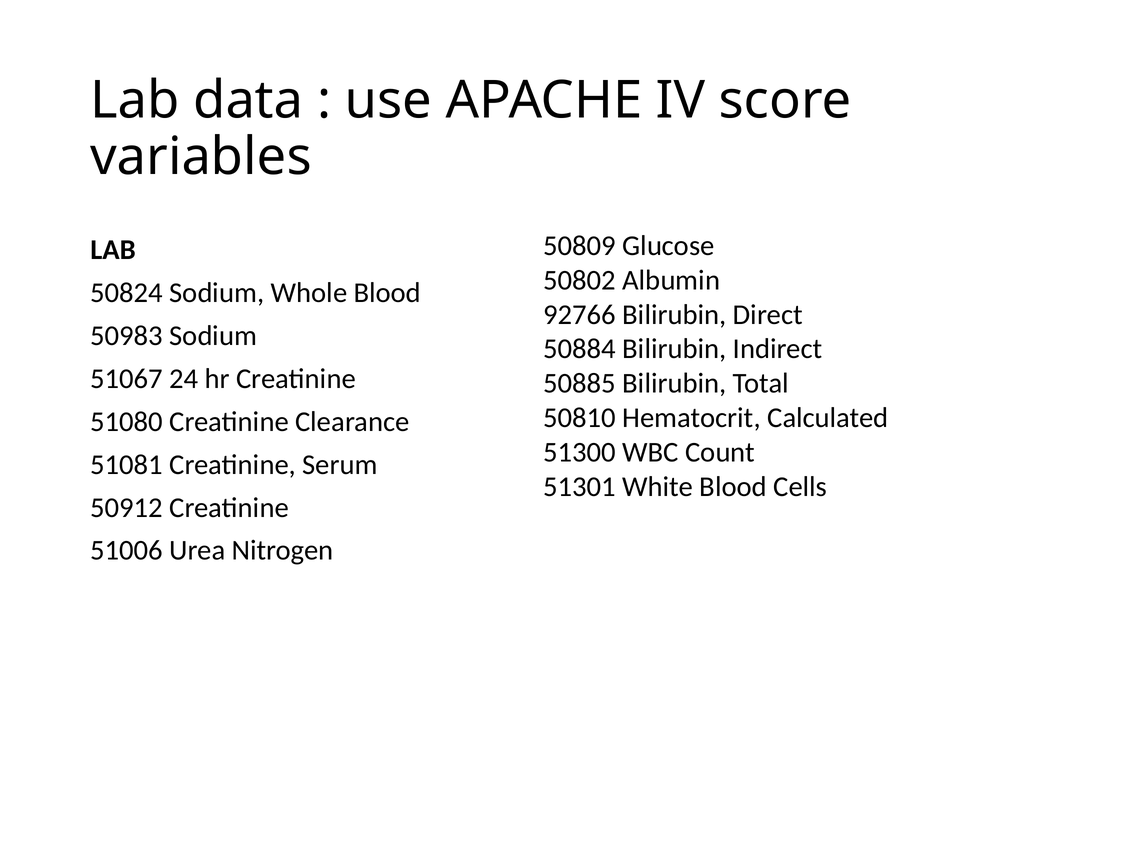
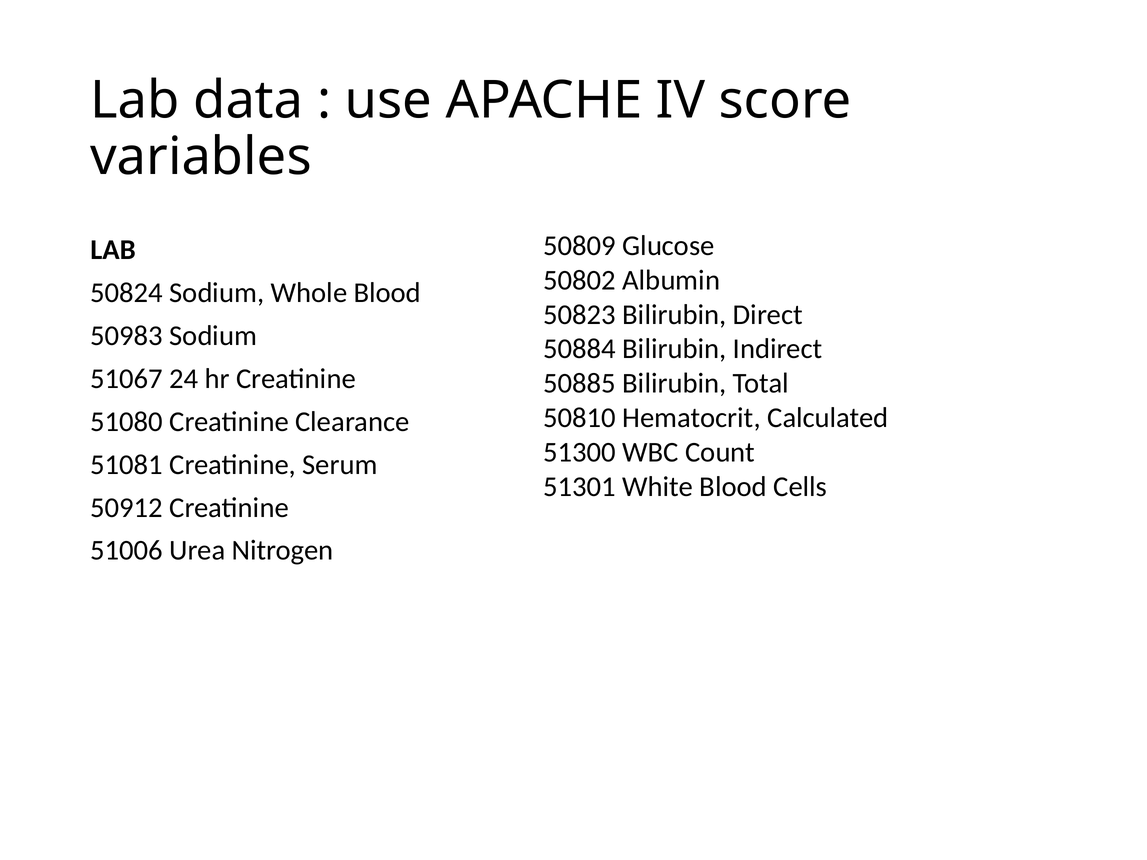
92766: 92766 -> 50823 (580, 315)
